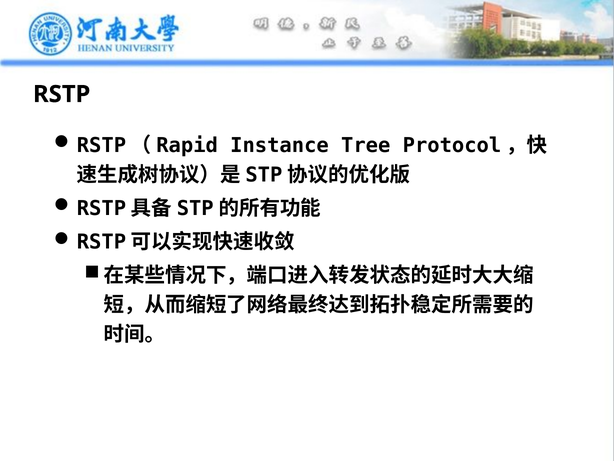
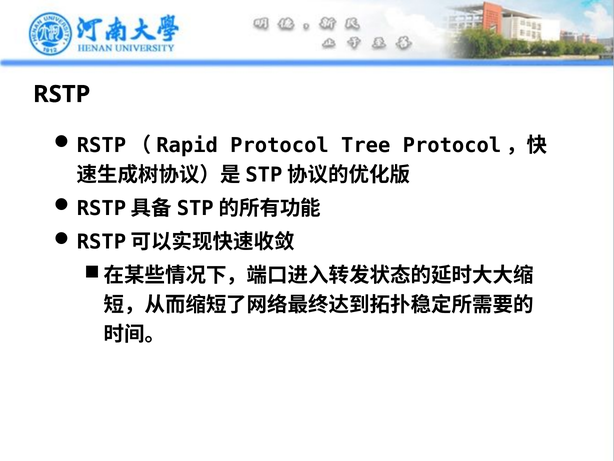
Instance: Instance -> Protocol (279, 145)
